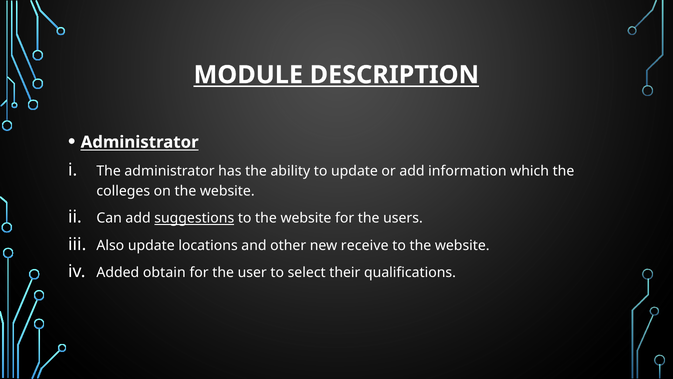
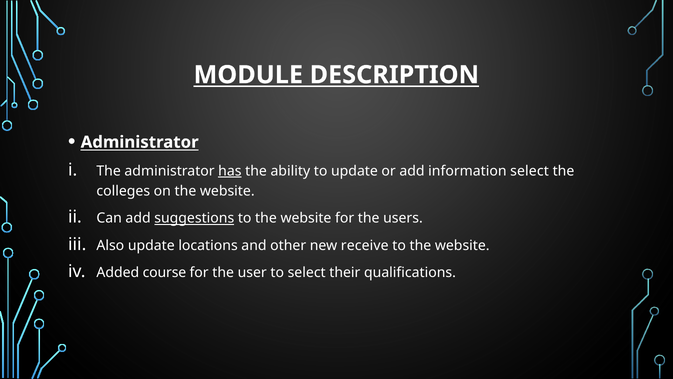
has underline: none -> present (230, 171)
information which: which -> select (530, 171)
obtain: obtain -> course (164, 273)
